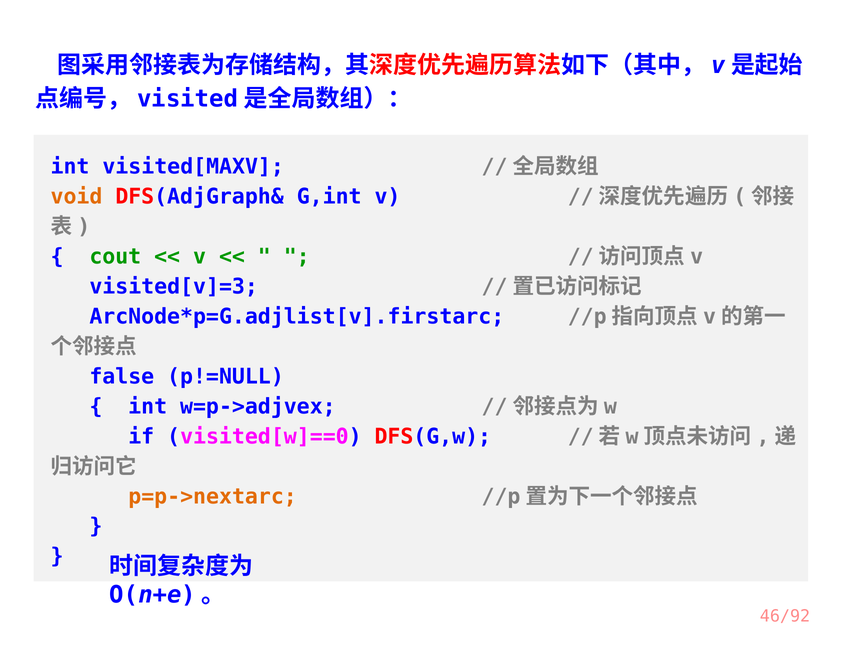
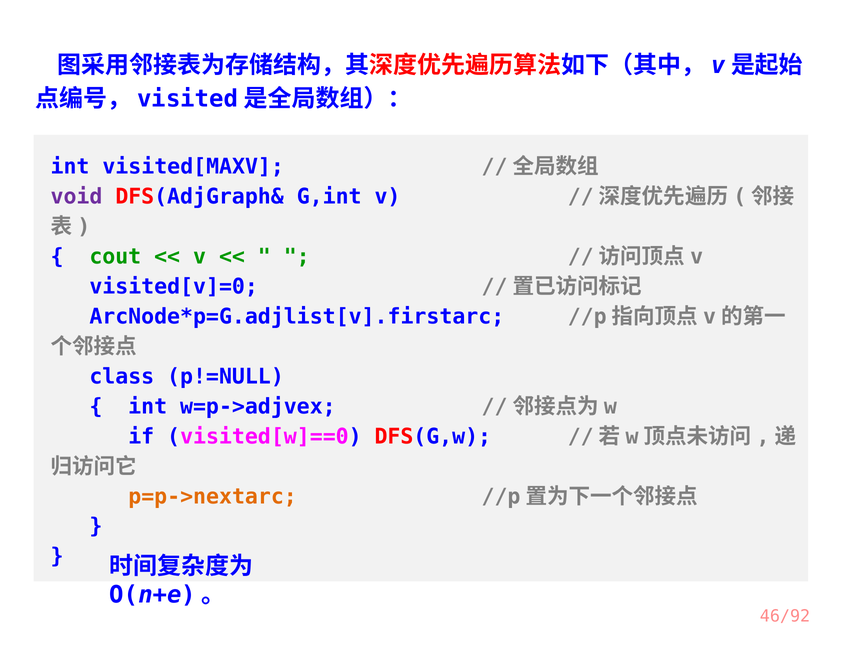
void colour: orange -> purple (76, 197)
visited[v]=3: visited[v]=3 -> visited[v]=0 (174, 286)
false: false -> class (122, 376)
